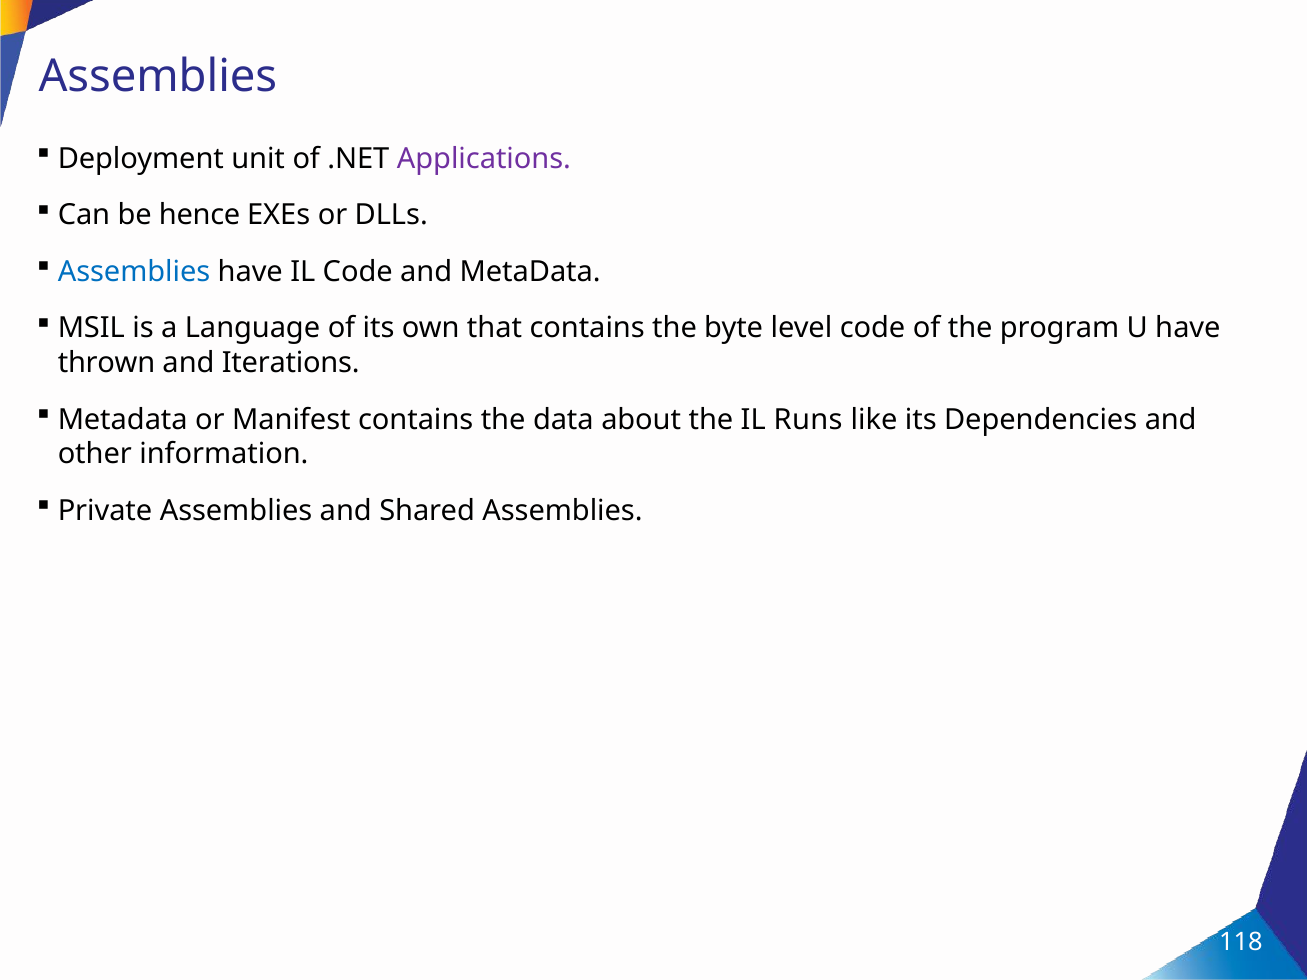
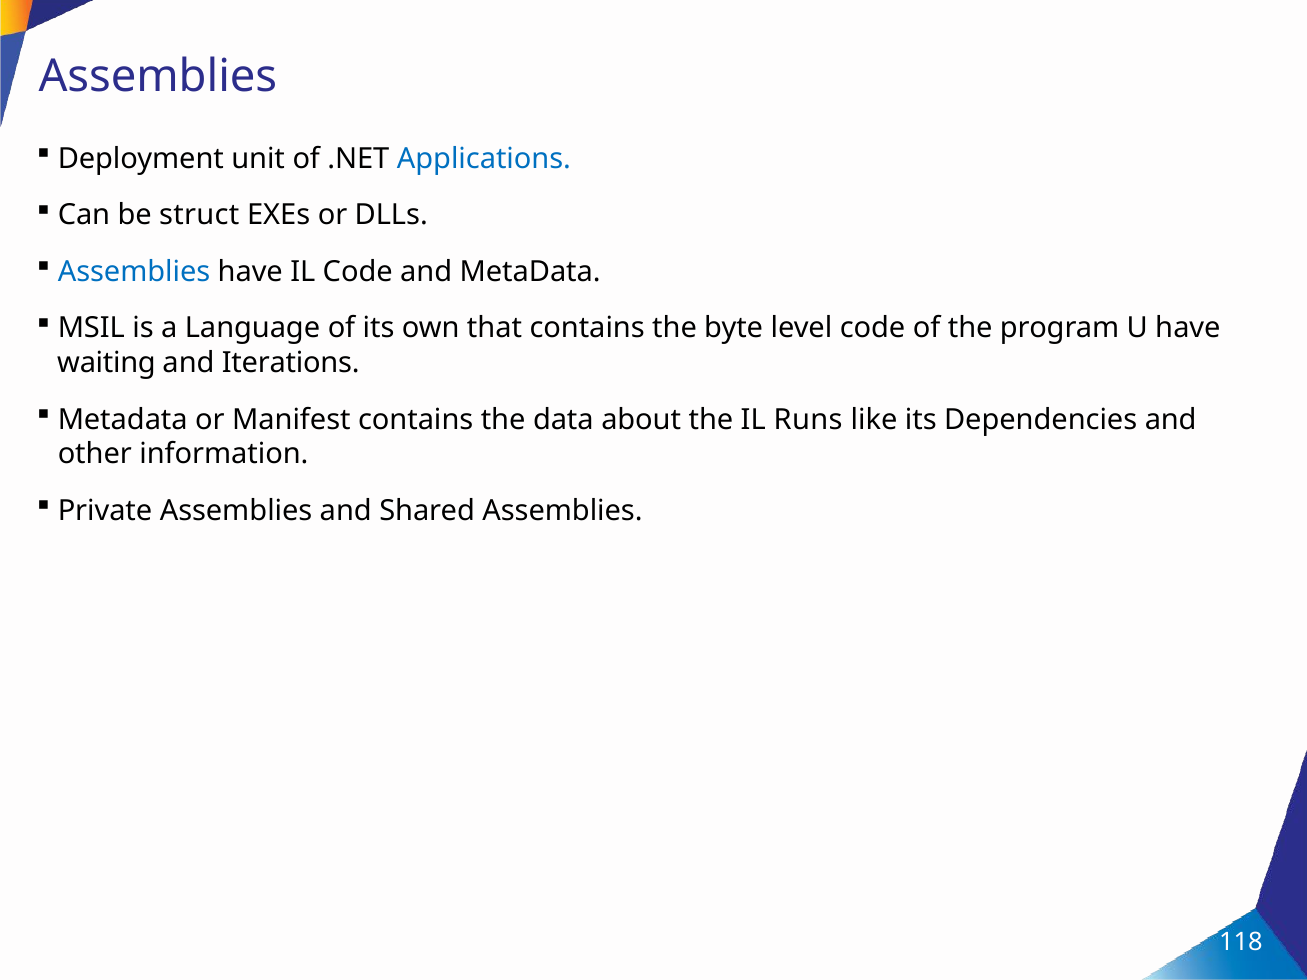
Applications colour: purple -> blue (484, 159)
hence: hence -> struct (199, 215)
thrown: thrown -> waiting (107, 363)
